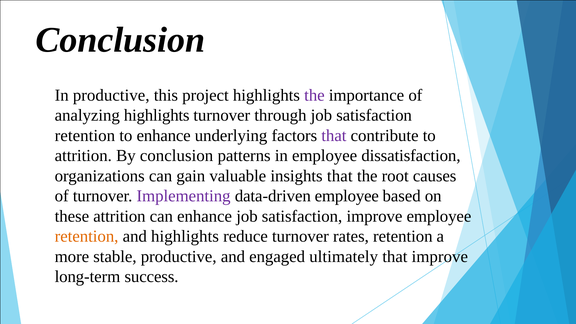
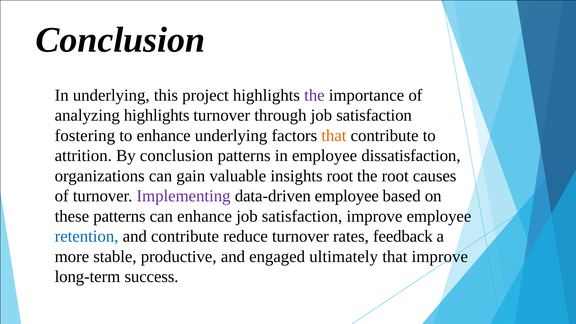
In productive: productive -> underlying (111, 95)
retention: retention -> fostering (85, 136)
that colour: purple -> orange (334, 136)
insights that: that -> root (340, 176)
these attrition: attrition -> patterns (119, 216)
retention colour: orange -> blue (87, 236)
and highlights: highlights -> contribute (185, 236)
rates retention: retention -> feedback (403, 236)
